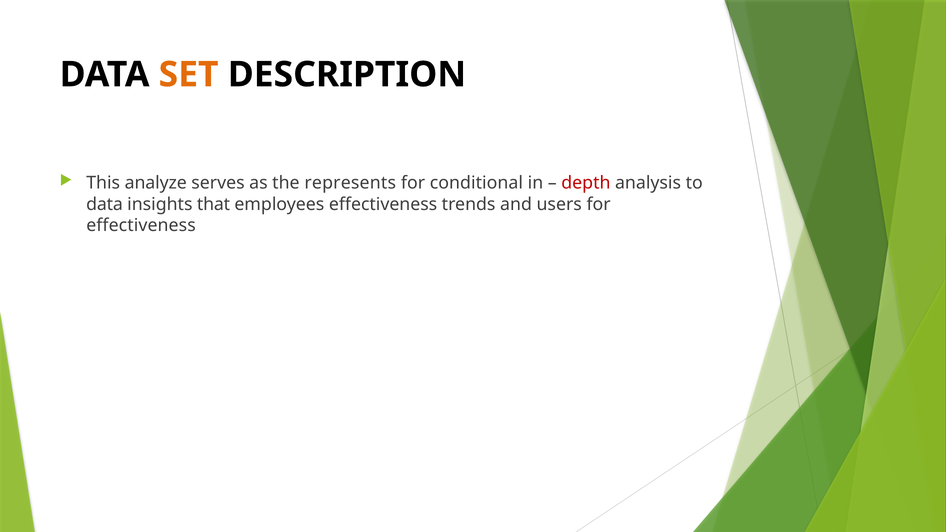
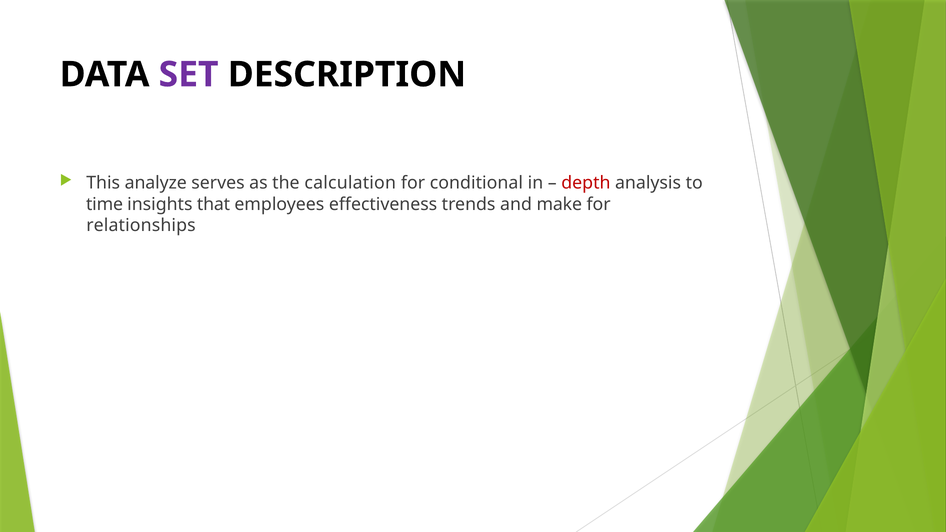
SET colour: orange -> purple (189, 75)
represents: represents -> calculation (350, 183)
data: data -> time (105, 204)
users: users -> make (559, 204)
effectiveness: effectiveness -> relationships (141, 226)
